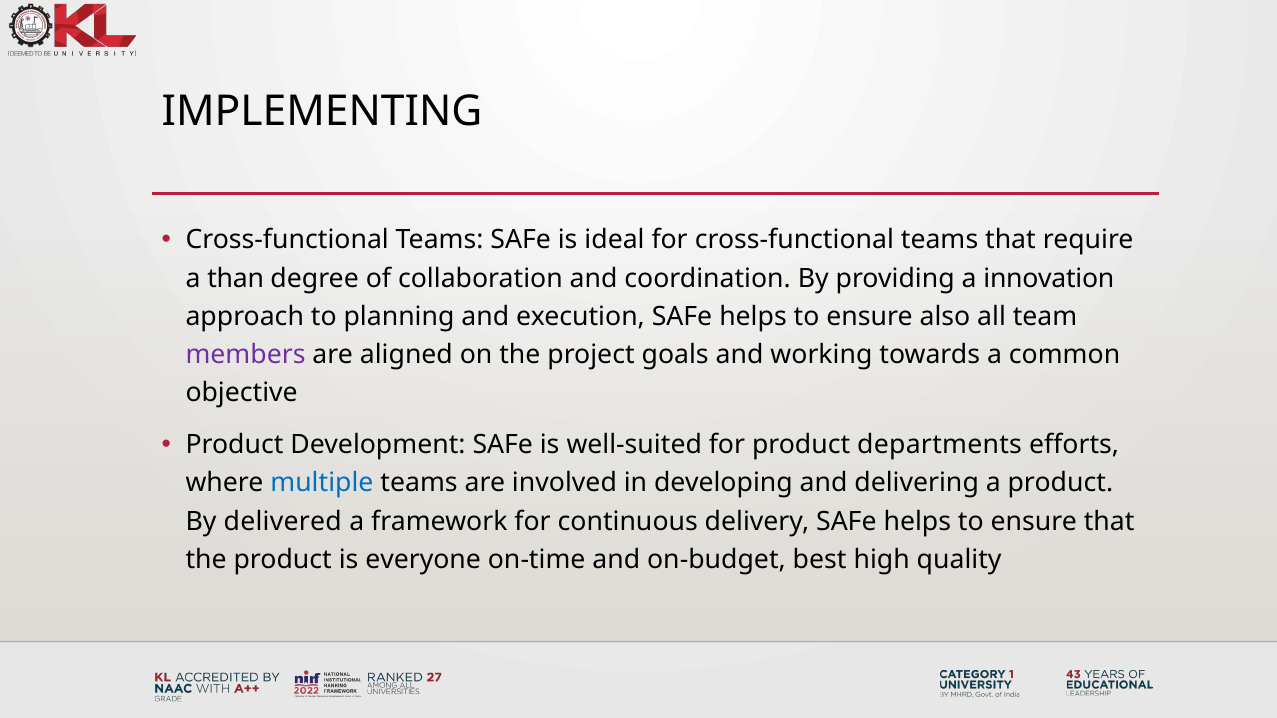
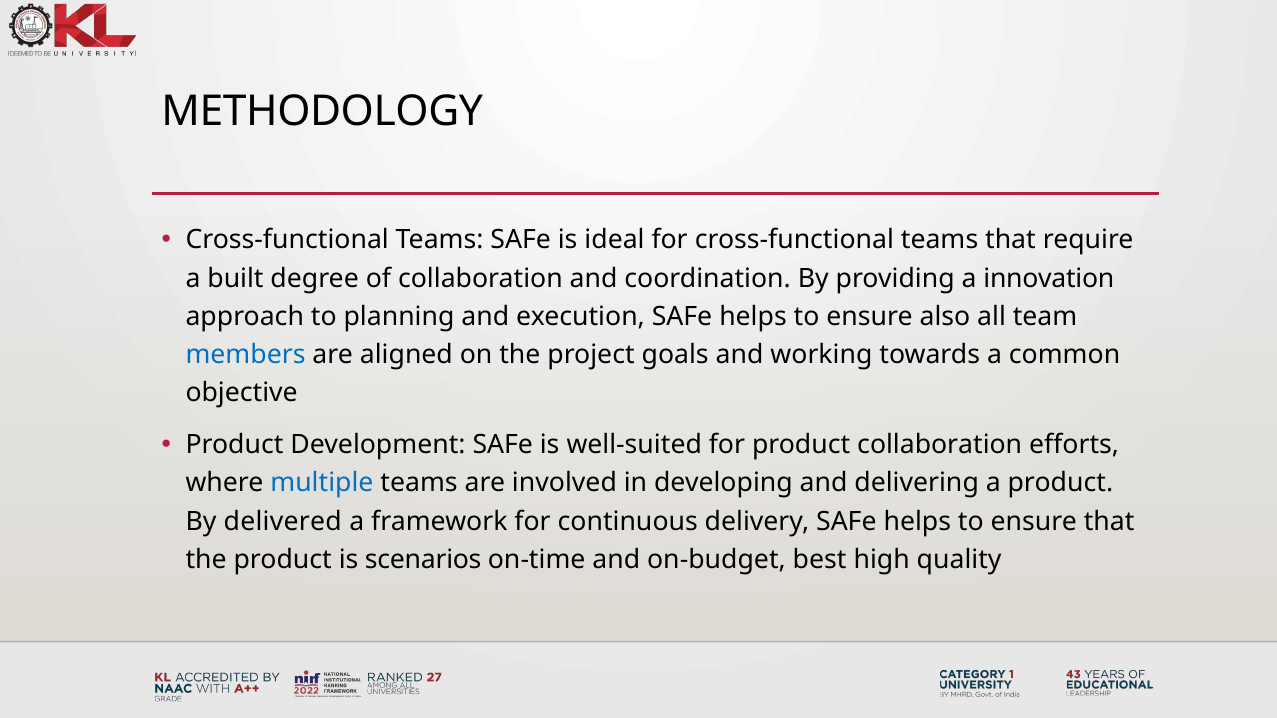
IMPLEMENTING: IMPLEMENTING -> METHODOLOGY (322, 112)
than: than -> built (236, 278)
members colour: purple -> blue (246, 355)
product departments: departments -> collaboration (940, 445)
everyone: everyone -> scenarios (423, 560)
